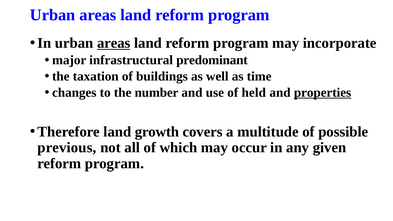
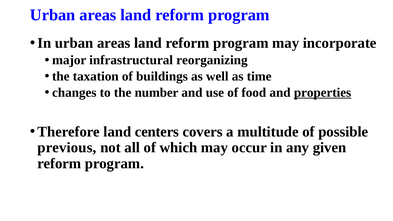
areas underline: present -> none (114, 43)
predominant: predominant -> reorganizing (212, 60)
held: held -> food (254, 93)
growth: growth -> centers (157, 132)
